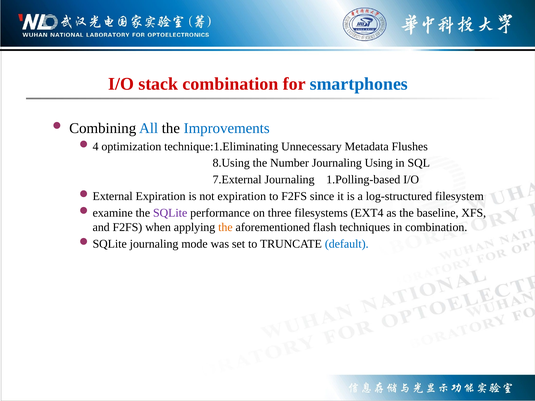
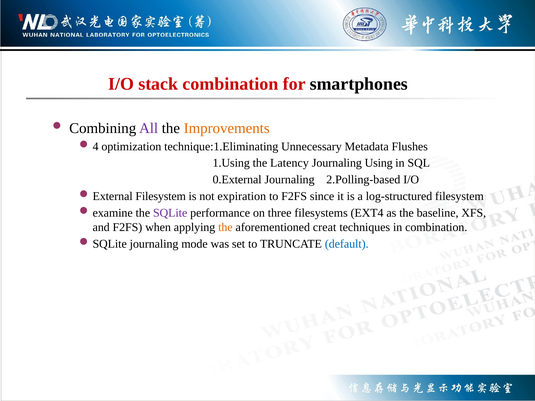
smartphones colour: blue -> black (359, 84)
All colour: blue -> purple (149, 128)
Improvements colour: blue -> orange (227, 128)
8.Using: 8.Using -> 1.Using (231, 163)
Number: Number -> Latency (289, 163)
7.External: 7.External -> 0.External (237, 180)
1.Polling-based: 1.Polling-based -> 2.Polling-based (363, 180)
Expiration: Expiration -> Filesystem (161, 196)
flash: flash -> creat (325, 227)
